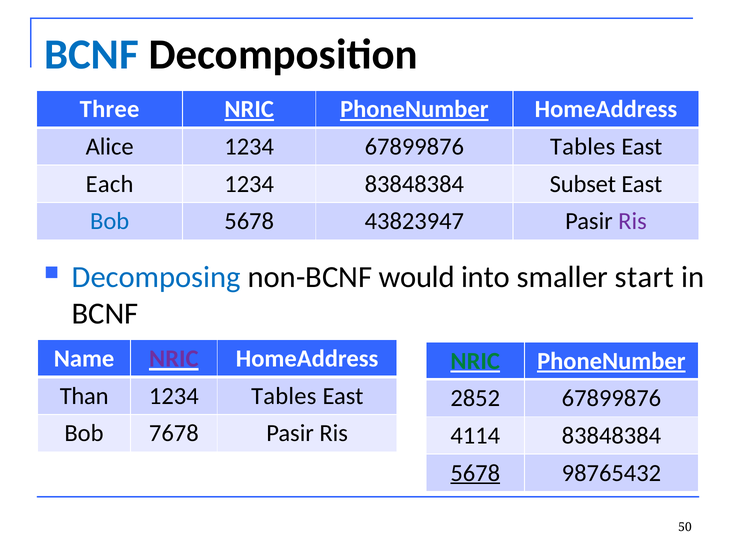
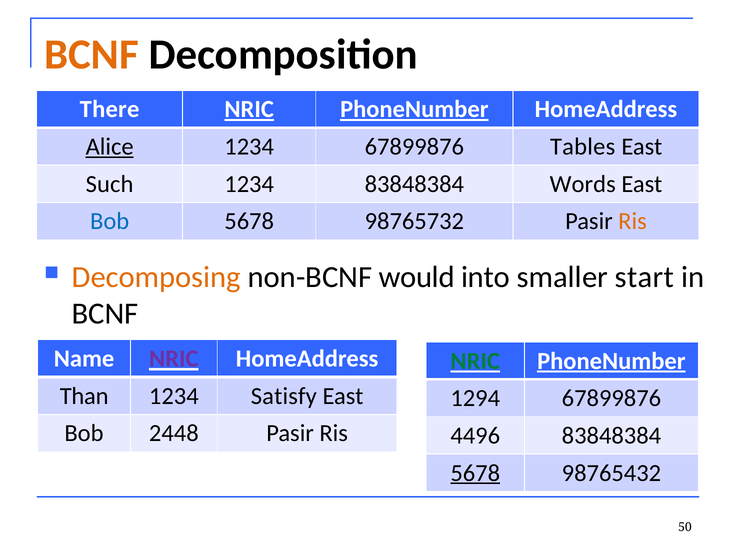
BCNF colour: blue -> orange (91, 55)
Three: Three -> There (110, 109)
Alice underline: none -> present (110, 147)
Each: Each -> Such (110, 184)
Subset: Subset -> Words (583, 184)
43823947: 43823947 -> 98765732 (414, 221)
Ris colour: purple -> orange (633, 221)
Decomposing colour: blue -> orange (156, 277)
1234 Tables: Tables -> Satisfy (284, 396)
2852: 2852 -> 1294 (475, 398)
7678: 7678 -> 2448 (174, 433)
4114: 4114 -> 4496 (475, 436)
